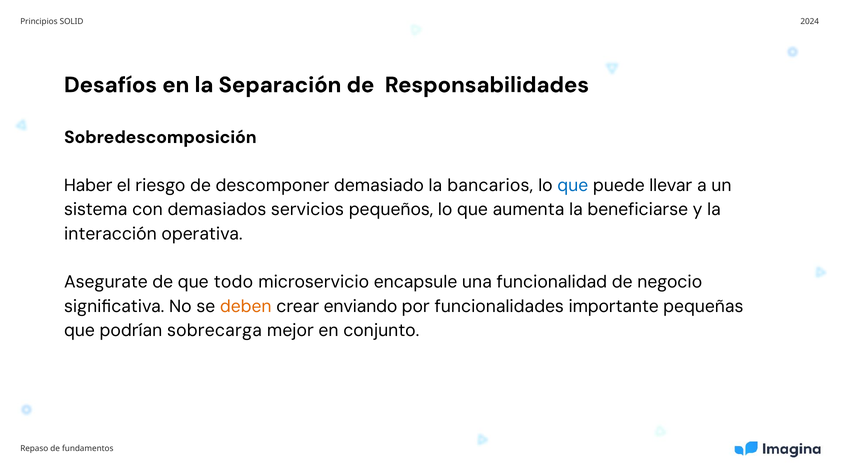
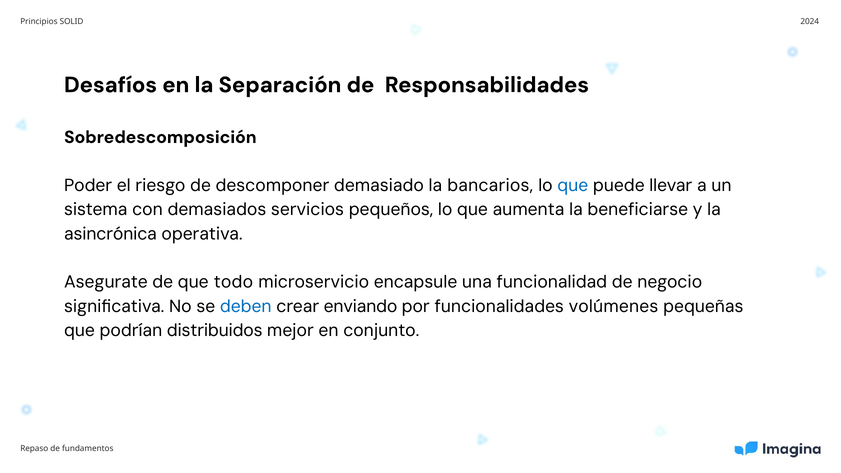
Haber: Haber -> Poder (88, 186)
interacción: interacción -> asincrónica (110, 234)
deben colour: orange -> blue (246, 306)
importante: importante -> volúmenes (613, 306)
sobrecarga: sobrecarga -> distribuidos (215, 331)
